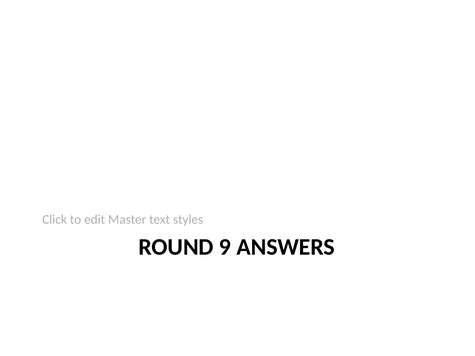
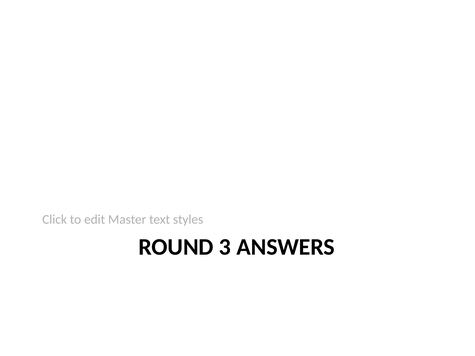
9: 9 -> 3 (225, 247)
